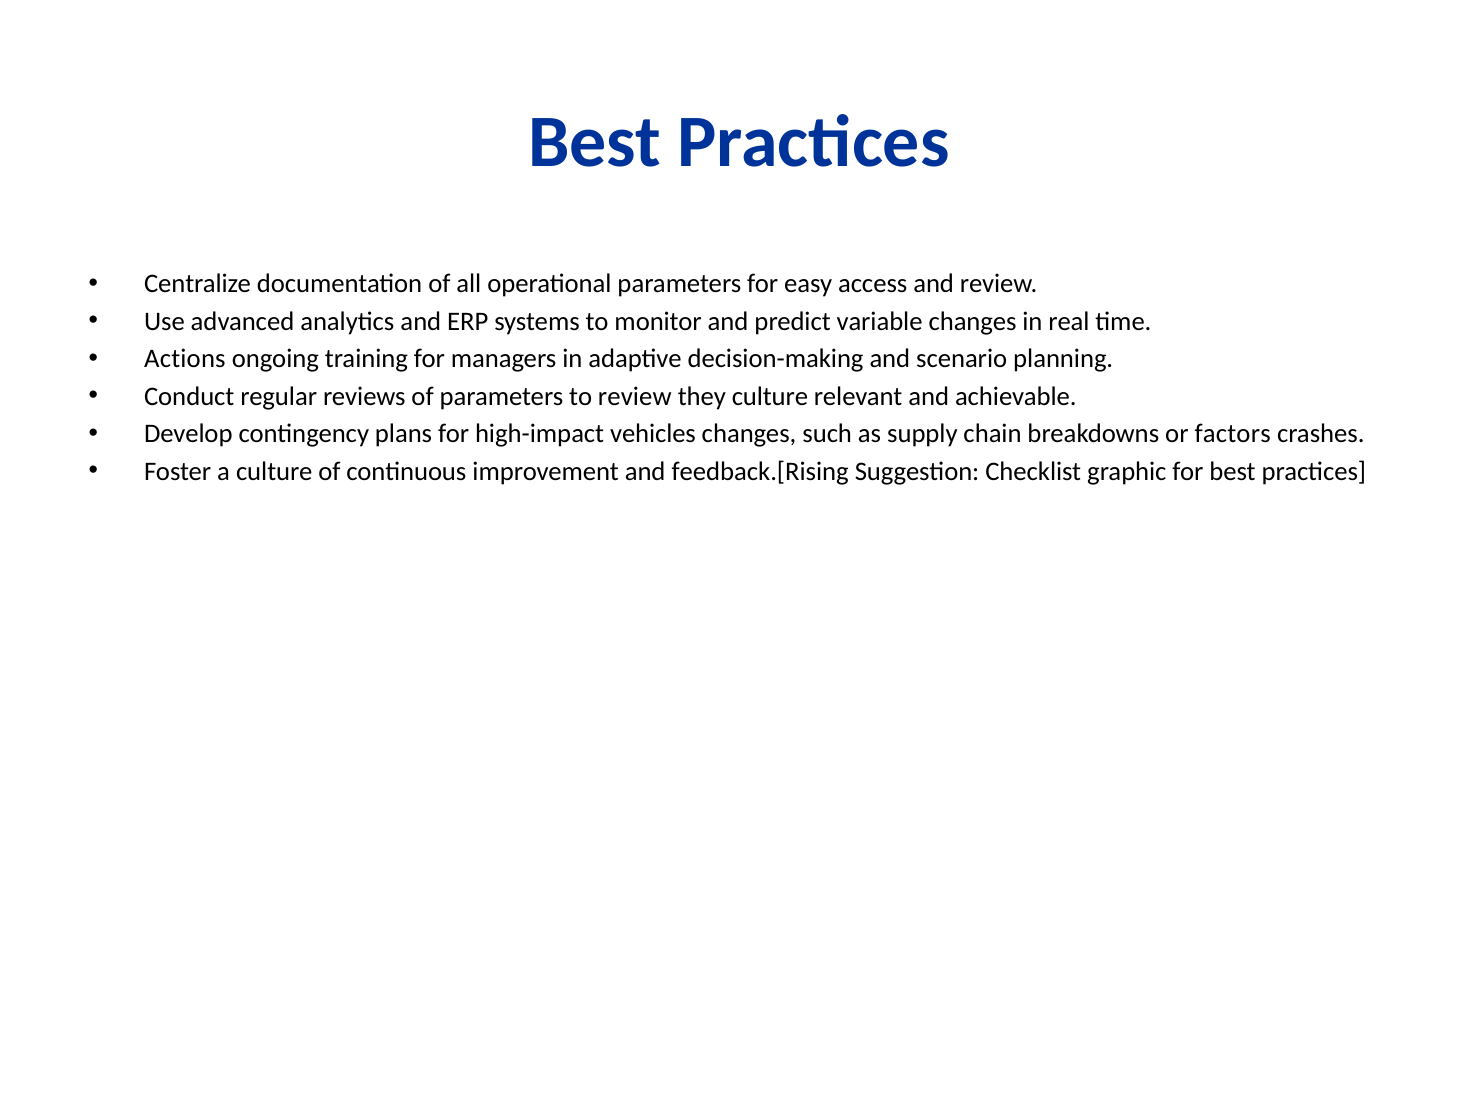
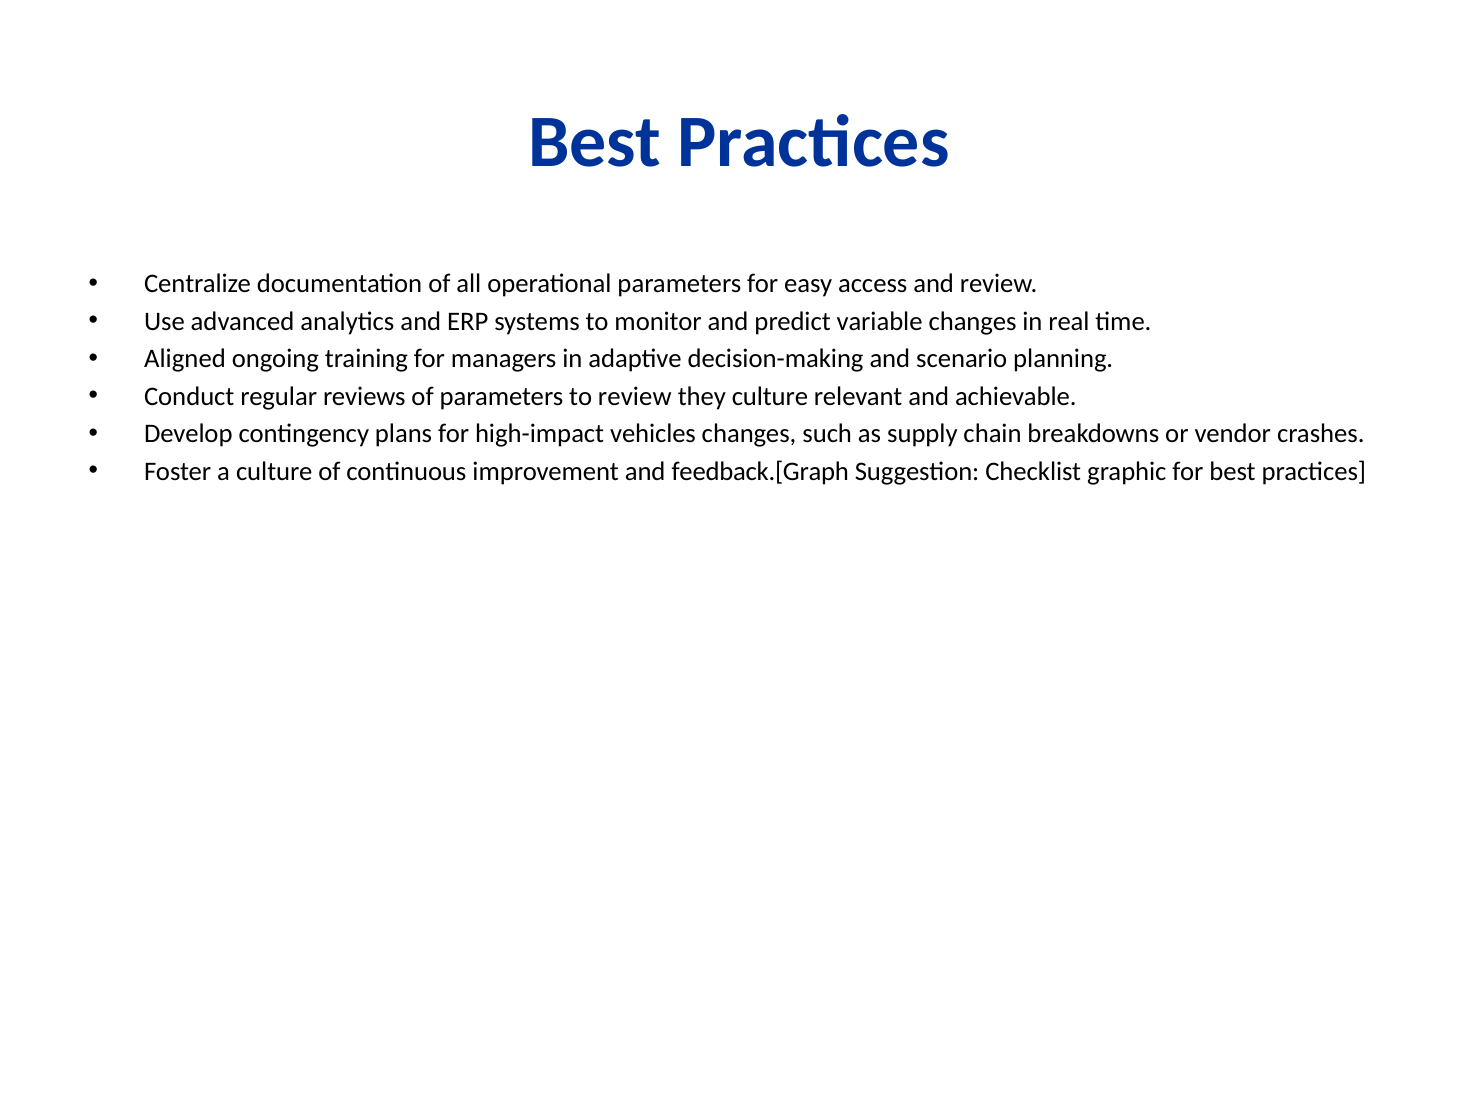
Actions: Actions -> Aligned (185, 359)
factors: factors -> vendor (1233, 434)
feedback.[Rising: feedback.[Rising -> feedback.[Graph (760, 471)
